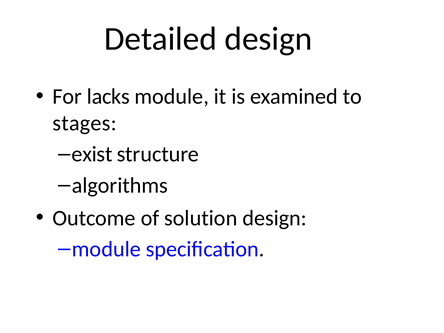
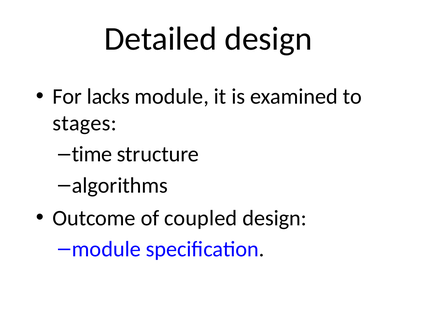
exist: exist -> time (92, 154)
solution: solution -> coupled (201, 218)
